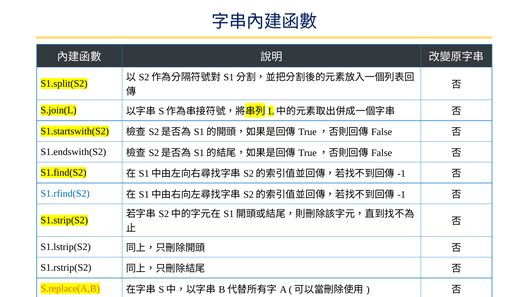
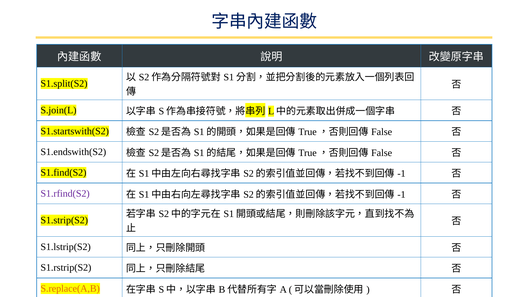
S1.rfind(S2 colour: blue -> purple (65, 193)
